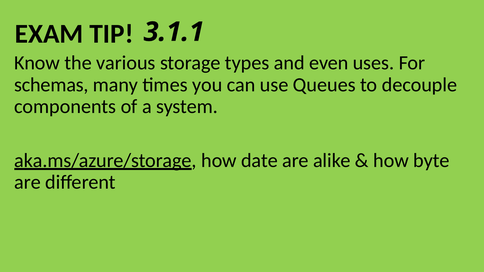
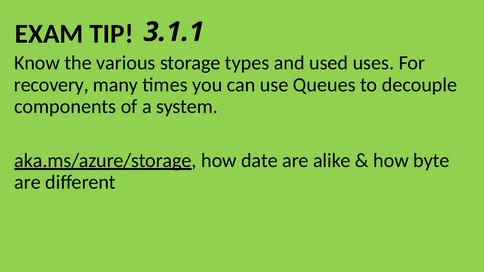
even: even -> used (329, 63)
schemas: schemas -> recovery (51, 85)
